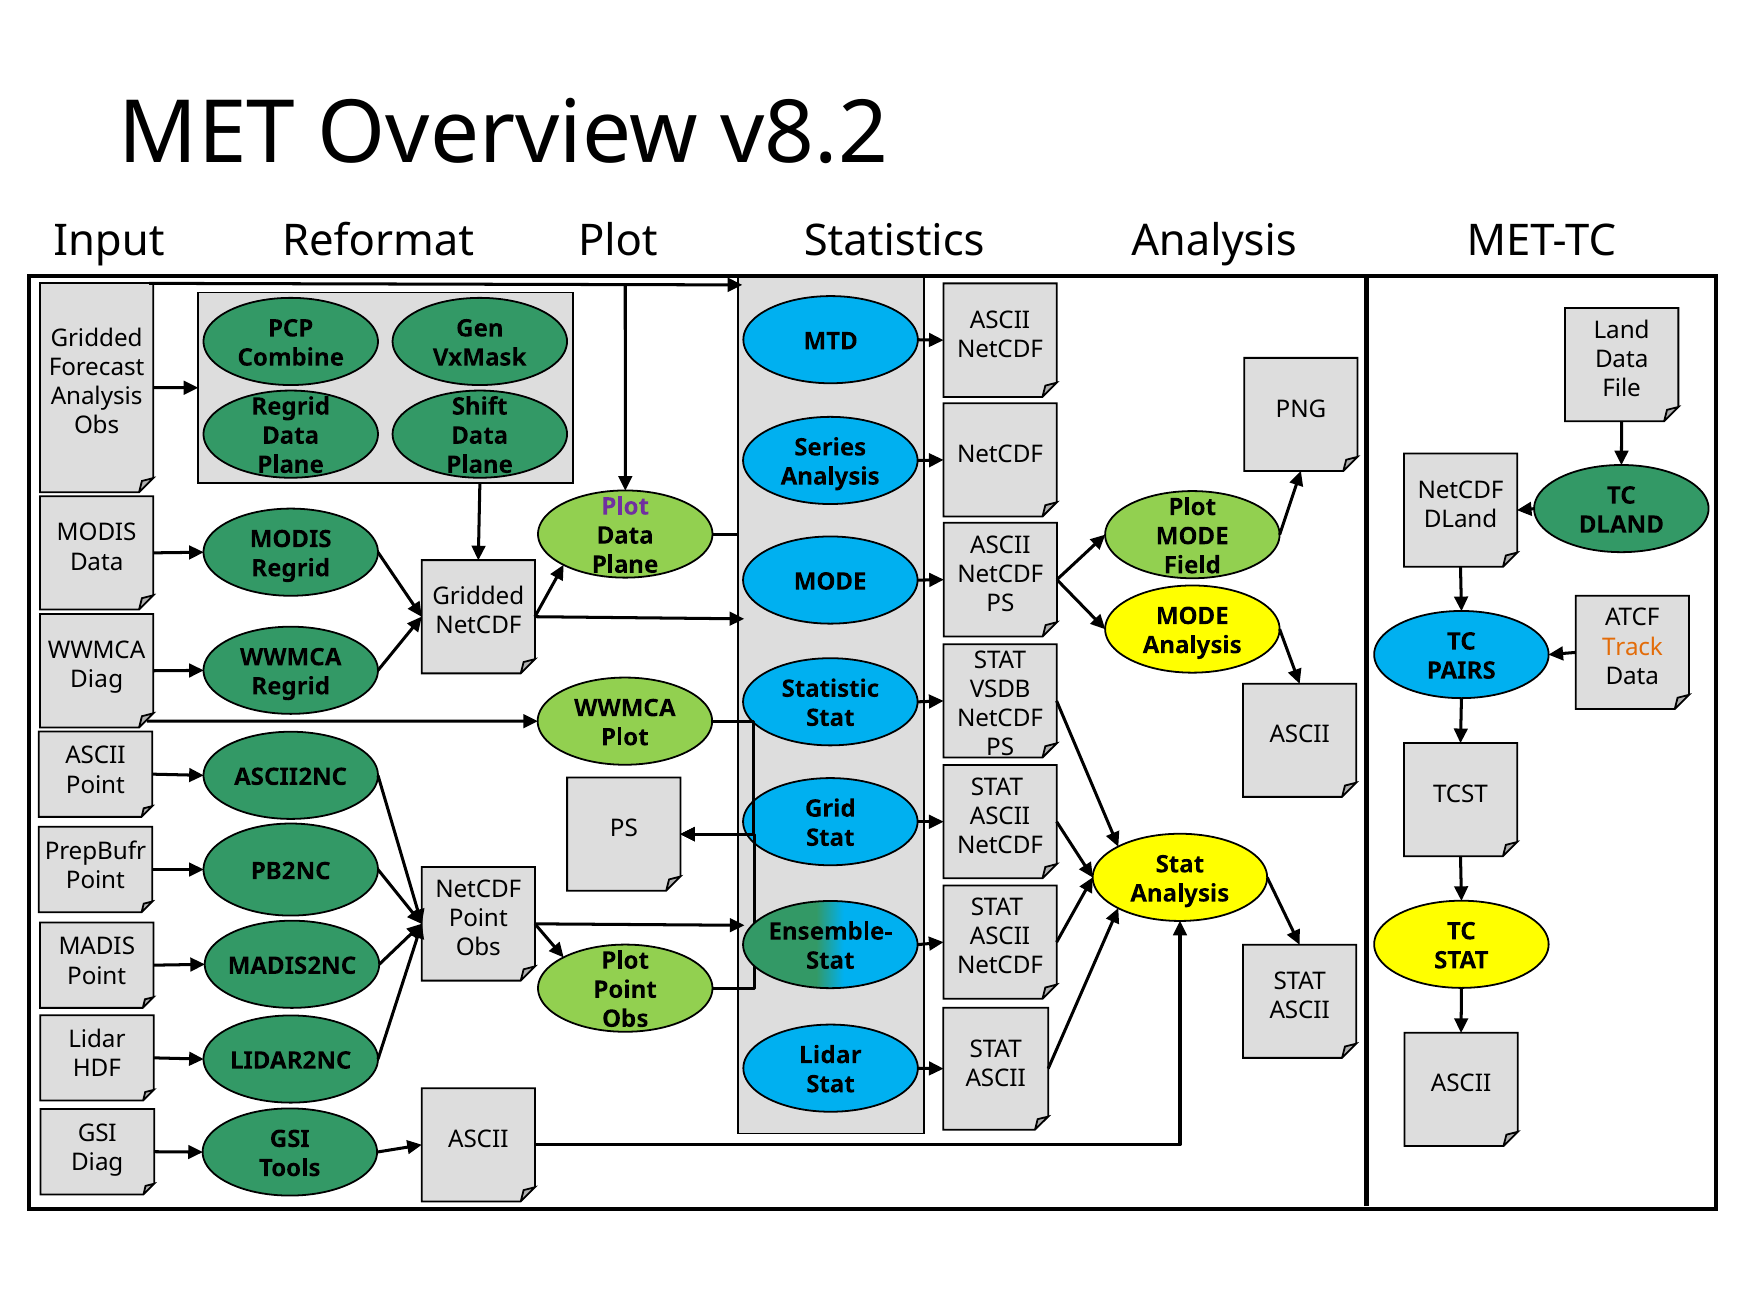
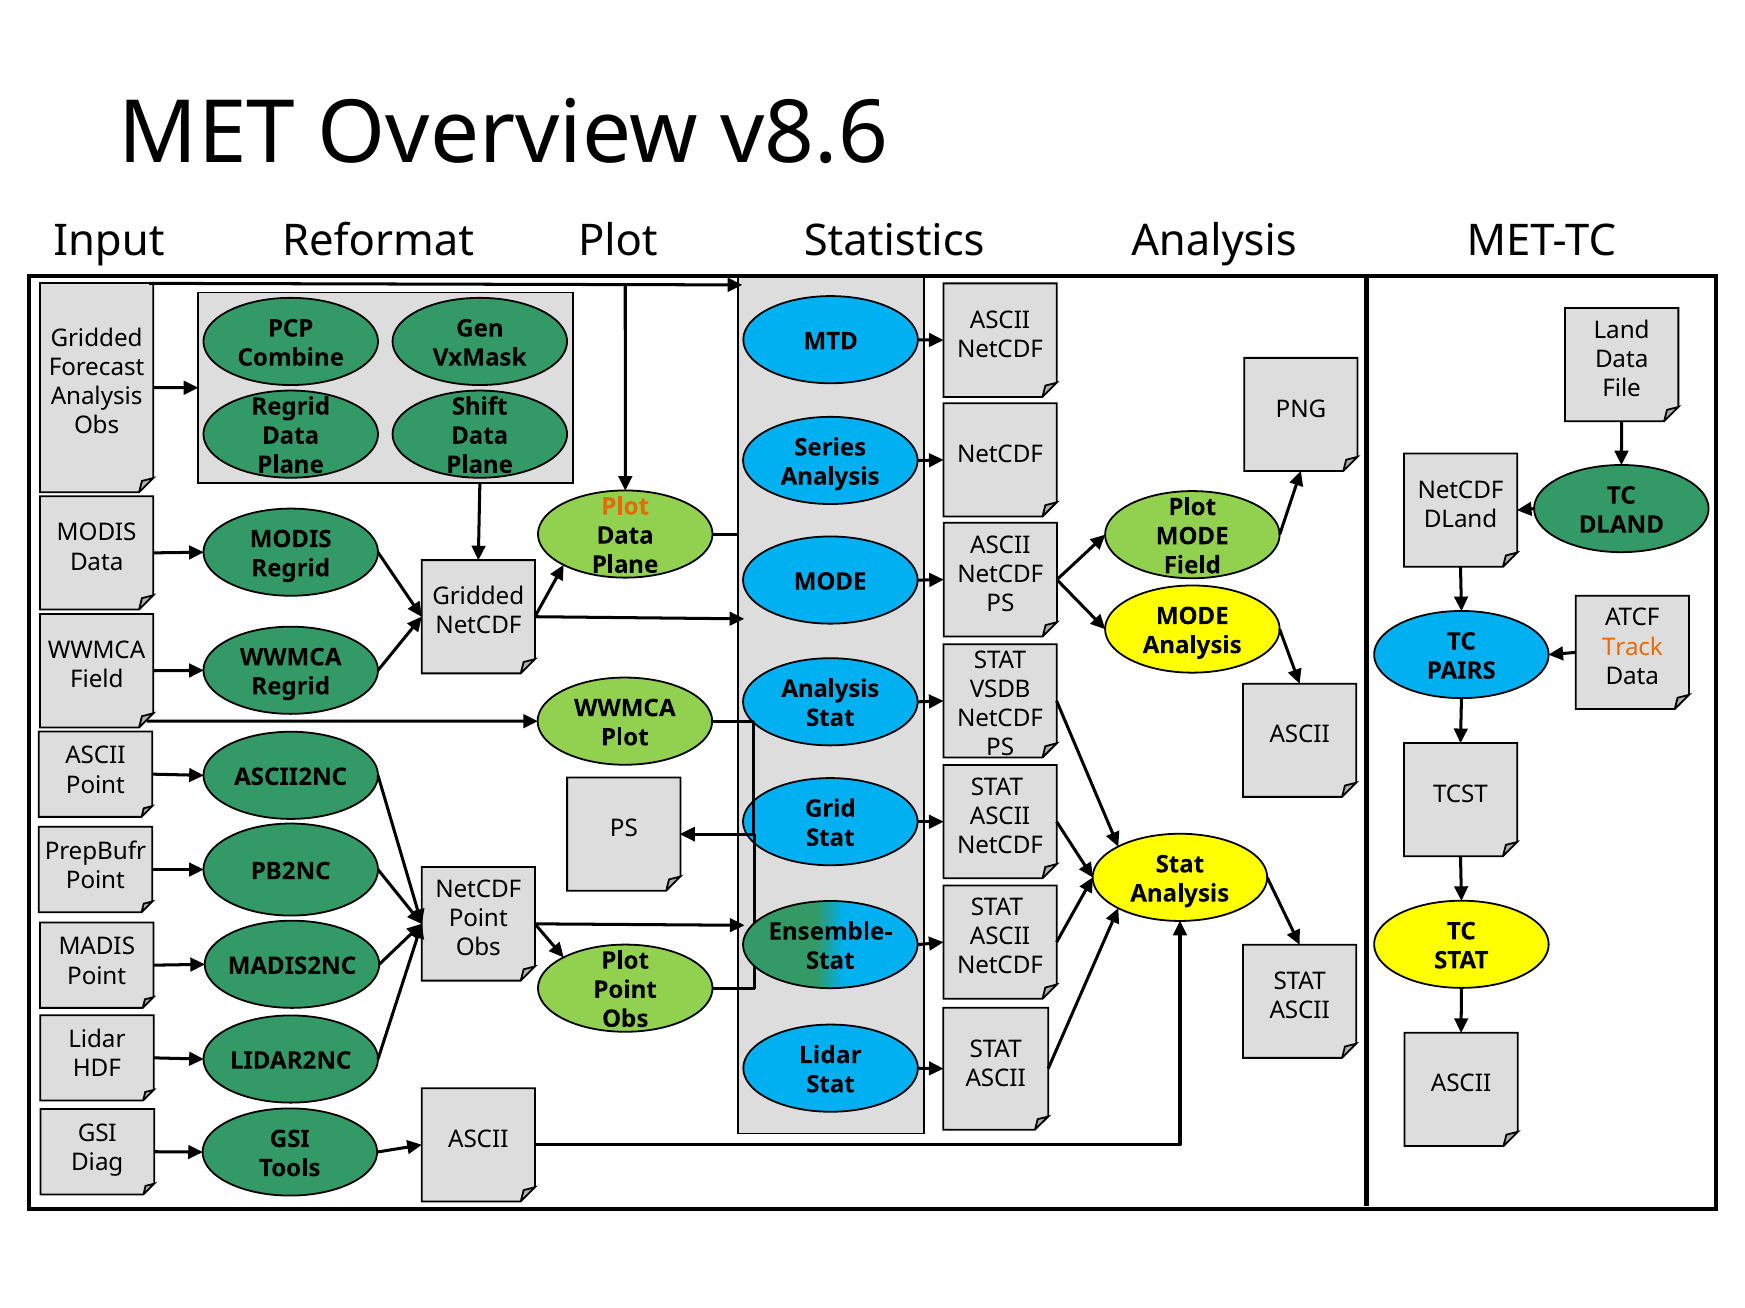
v8.2: v8.2 -> v8.6 (804, 133)
Plot colour: purple -> orange (625, 507)
Diag: Diag -> Field (97, 680)
Statistic: Statistic -> Analysis (830, 689)
